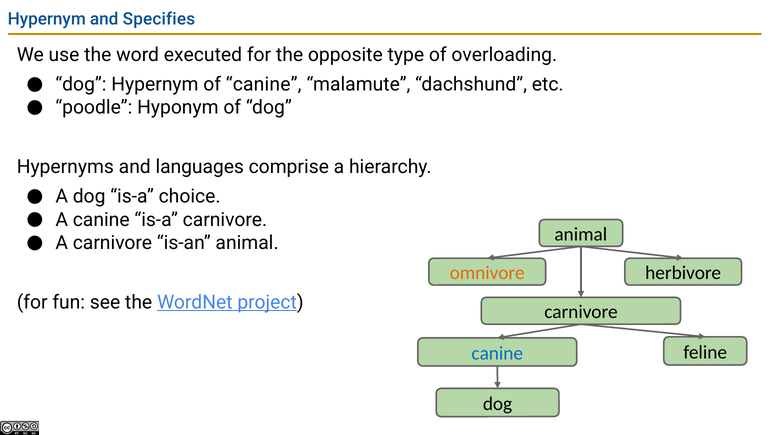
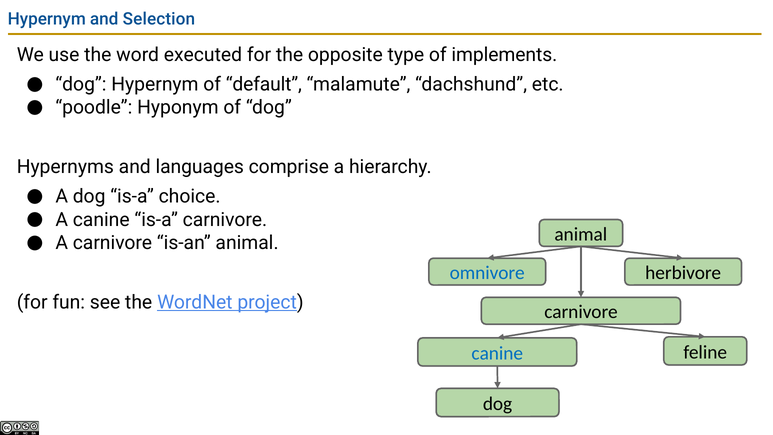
Specifies: Specifies -> Selection (159, 19)
overloading: overloading -> implements (504, 55)
of canine: canine -> default (264, 84)
omnivore colour: orange -> blue (487, 273)
